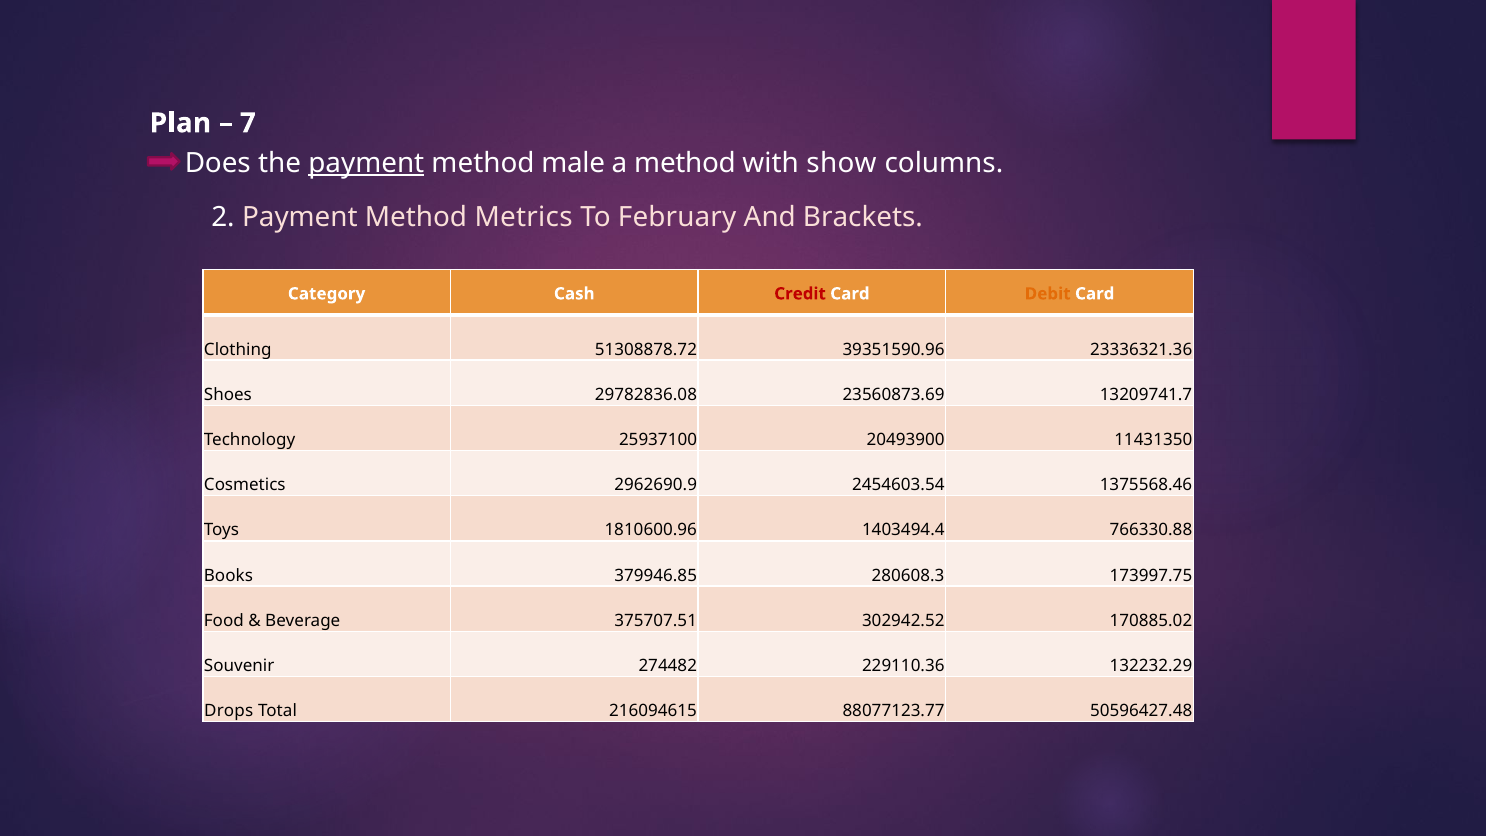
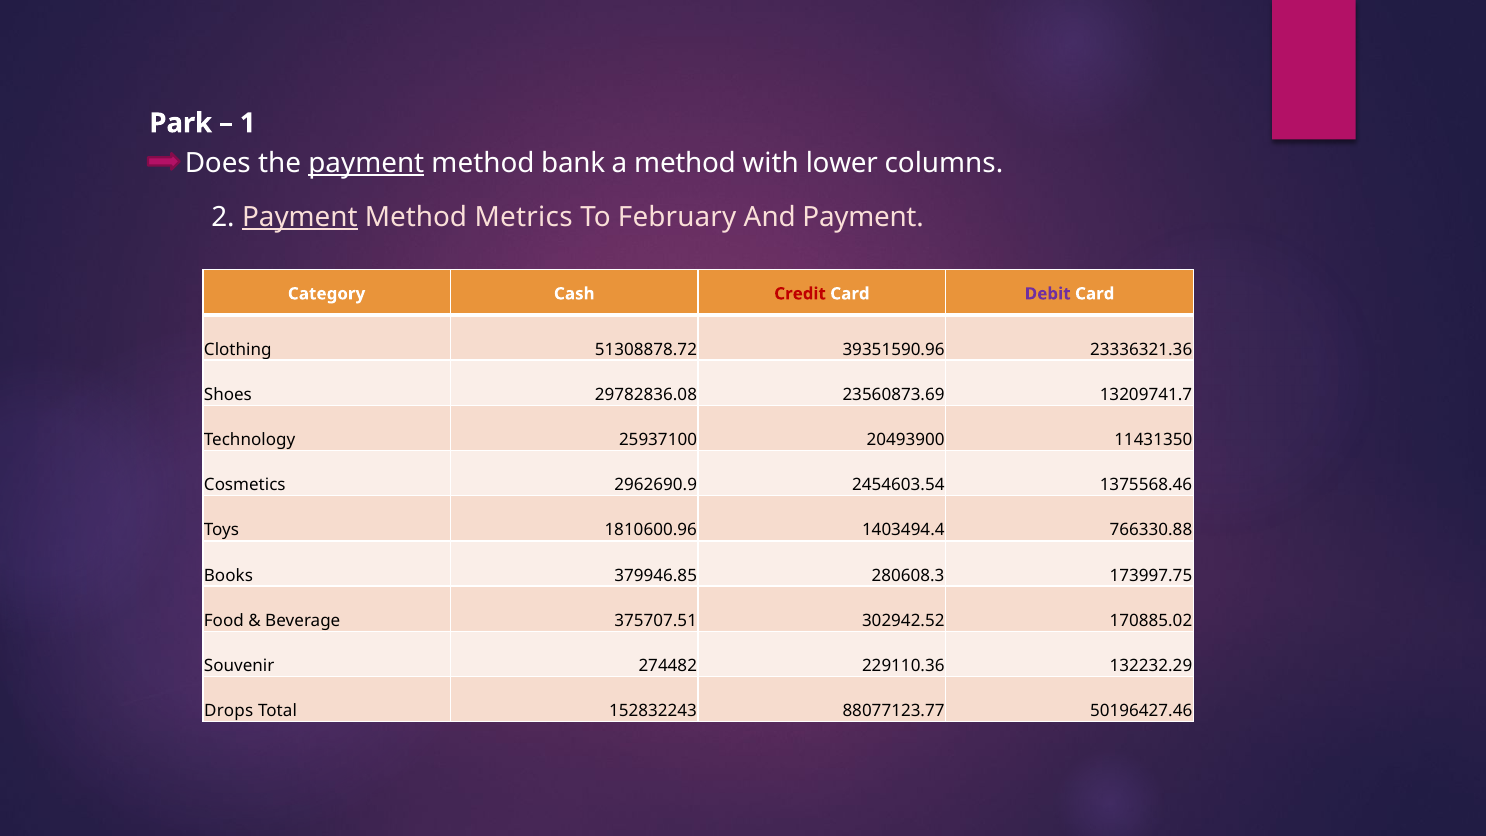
Plan: Plan -> Park (181, 123)
7: 7 -> 1 (248, 123)
male: male -> bank (573, 163)
show: show -> lower (842, 163)
Payment underline: none -> present (300, 217)
And Brackets: Brackets -> Payment (863, 217)
Debit colour: orange -> purple (1048, 294)
216094615: 216094615 -> 152832243 (653, 711)
50596427.48: 50596427.48 -> 50196427.46 (1141, 711)
